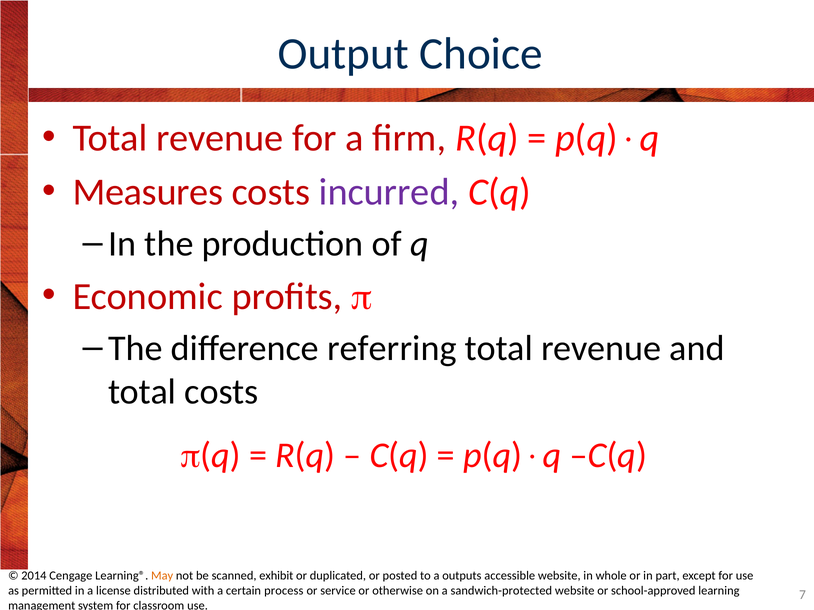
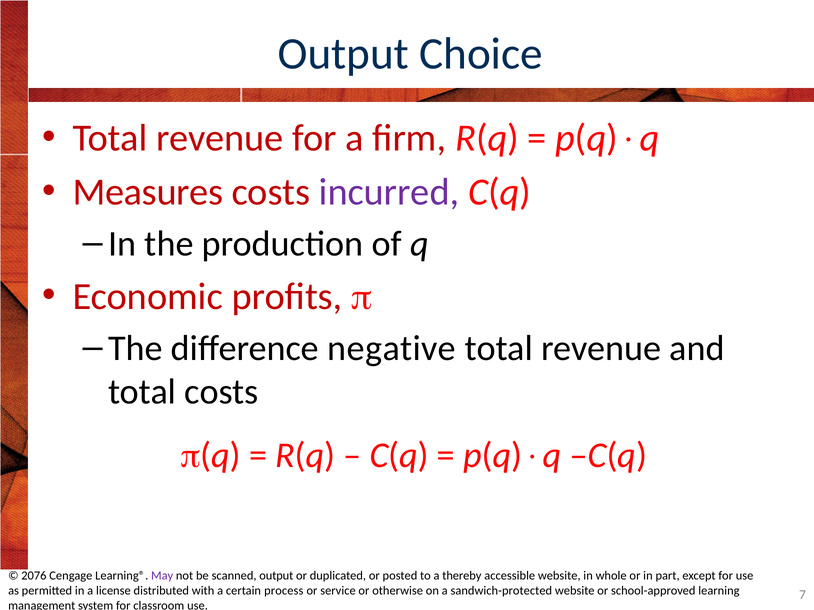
referring: referring -> negative (392, 348)
2014: 2014 -> 2076 (34, 576)
May colour: orange -> purple (162, 576)
scanned exhibit: exhibit -> output (276, 576)
outputs: outputs -> thereby (462, 576)
